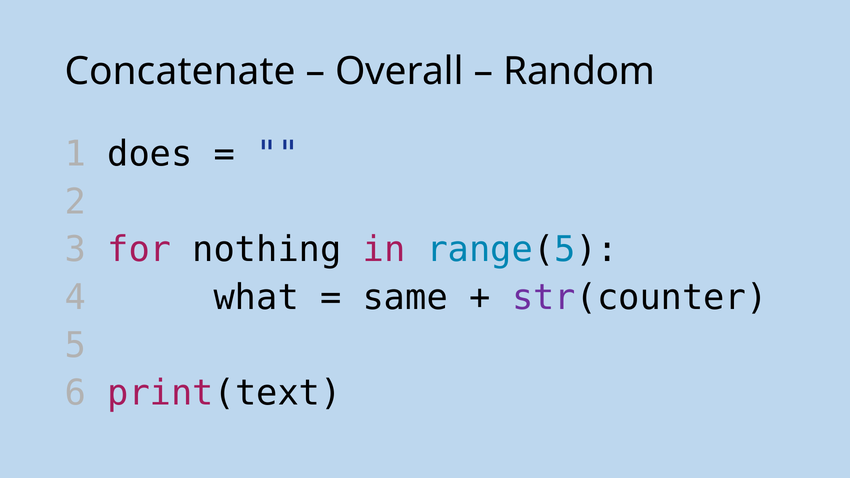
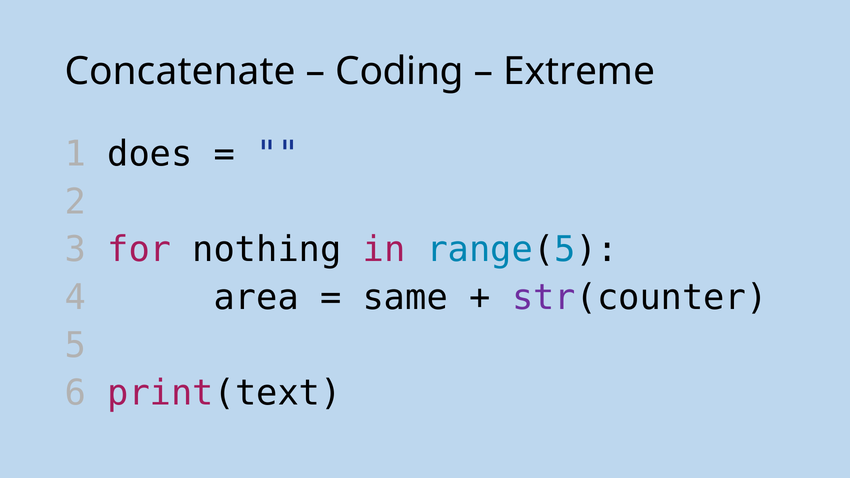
Overall: Overall -> Coding (400, 71)
Random: Random -> Extreme (579, 71)
what: what -> area (256, 298)
